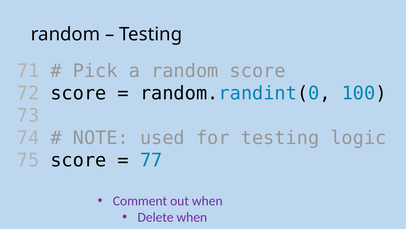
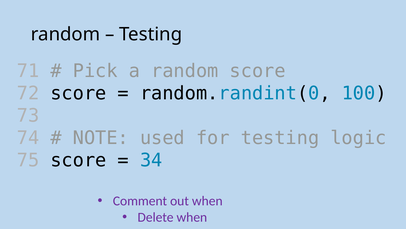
77: 77 -> 34 (151, 160)
